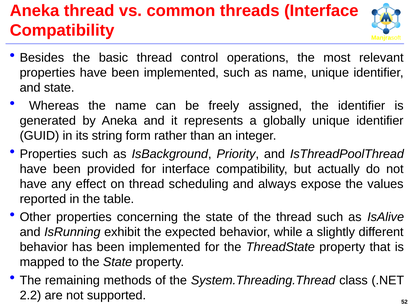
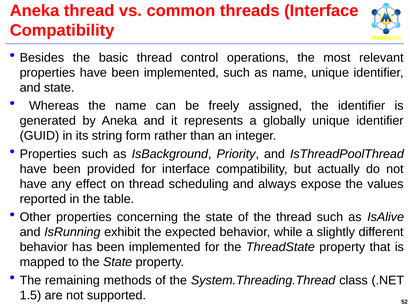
2.2: 2.2 -> 1.5 (30, 296)
